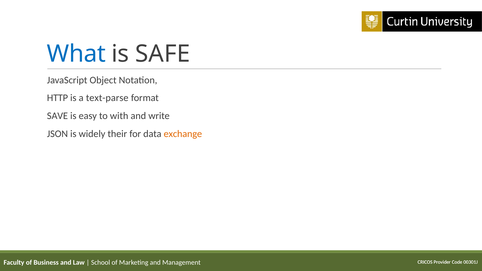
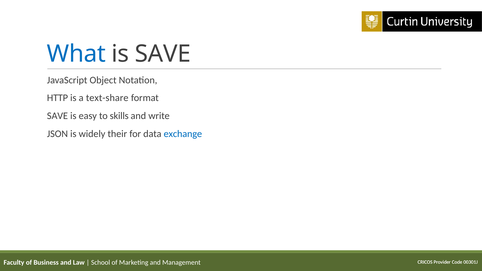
is SAFE: SAFE -> SAVE (163, 54)
text-parse: text-parse -> text-share (107, 98)
with: with -> skills (119, 116)
exchange colour: orange -> blue (183, 134)
